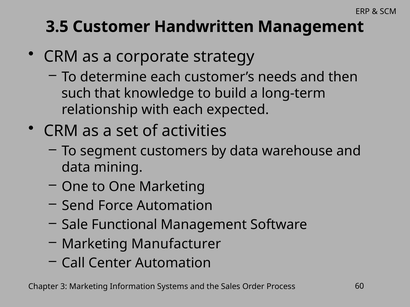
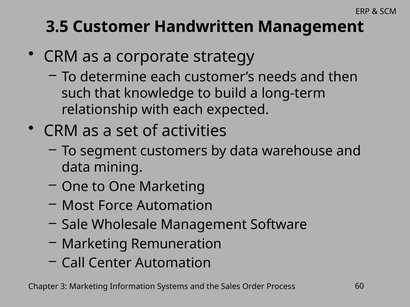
Send: Send -> Most (78, 206)
Functional: Functional -> Wholesale (124, 225)
Manufacturer: Manufacturer -> Remuneration (176, 244)
